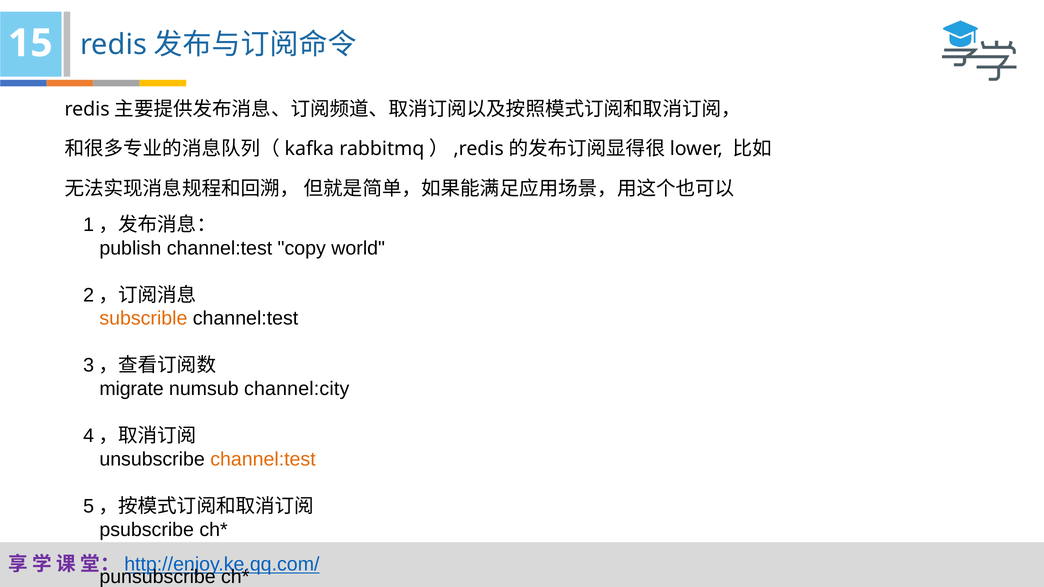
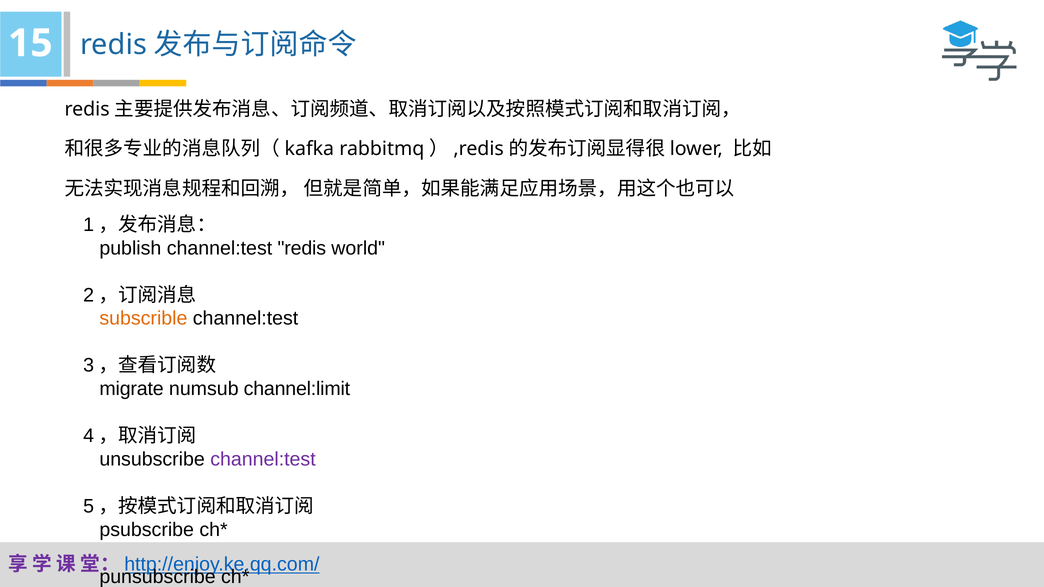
channel:test copy: copy -> redis (302, 248)
channel:city: channel:city -> channel:limit (297, 389)
channel:test colour: orange -> purple (263, 460)
